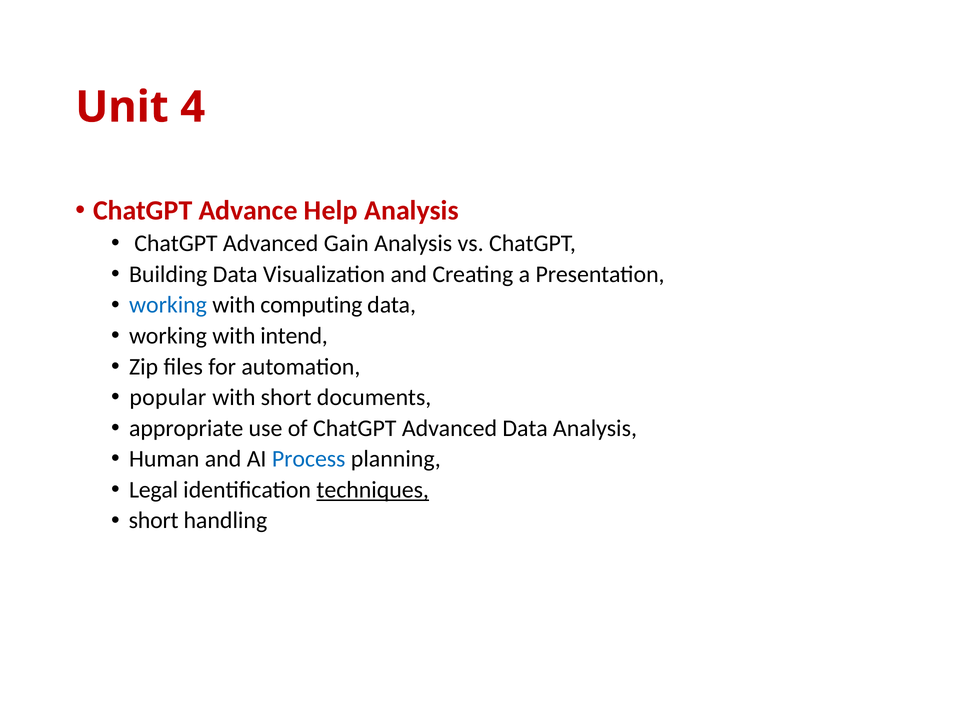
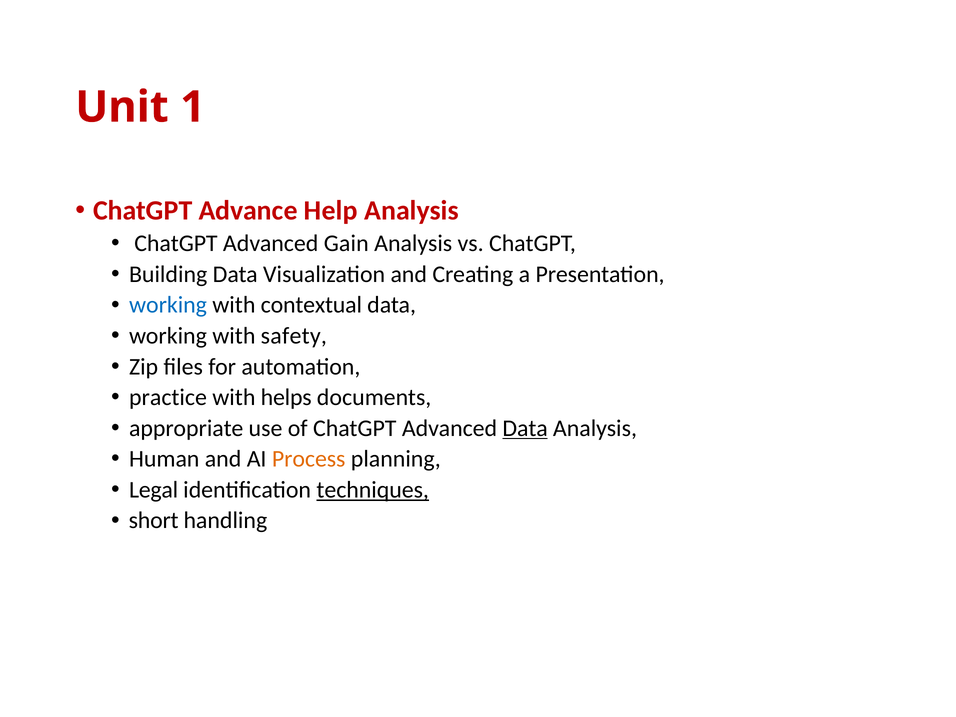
4: 4 -> 1 (193, 107)
computing: computing -> contextual (311, 305)
intend: intend -> safety (294, 336)
popular: popular -> practice (168, 397)
with short: short -> helps (286, 397)
Data underline: none -> present (525, 428)
Process colour: blue -> orange (309, 459)
